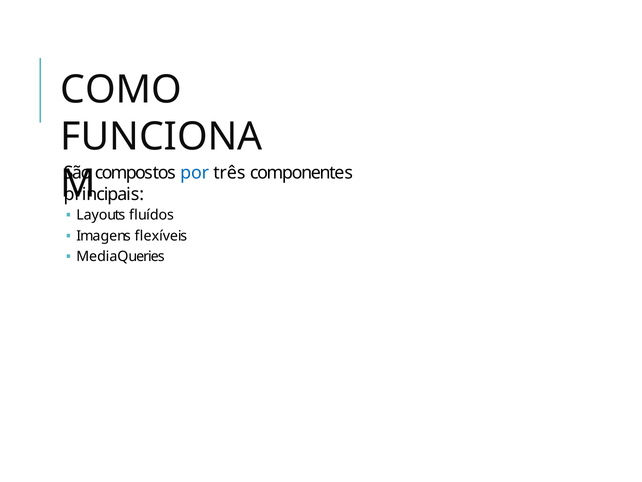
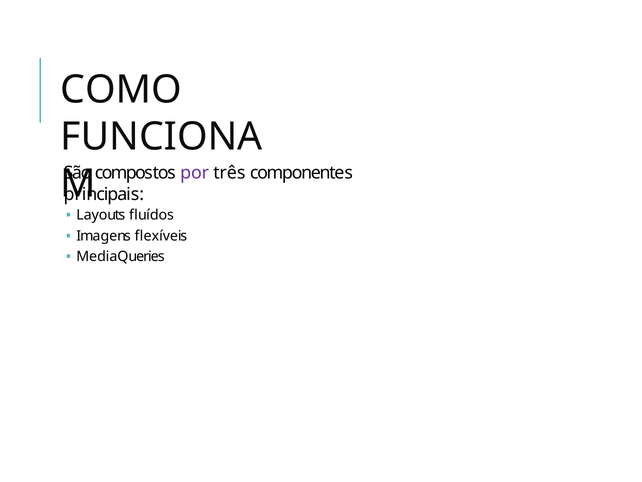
por colour: blue -> purple (195, 173)
